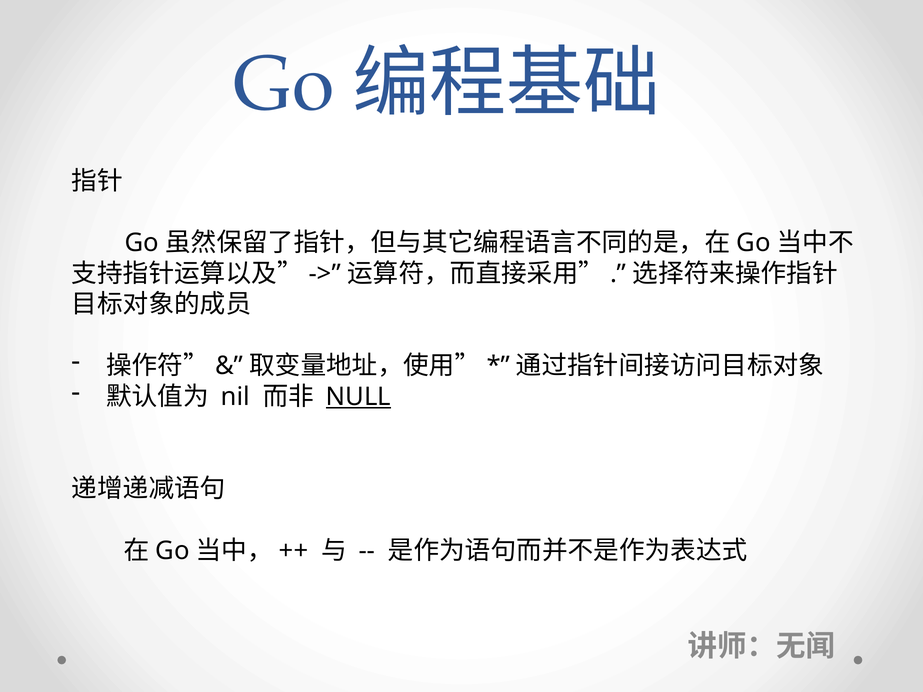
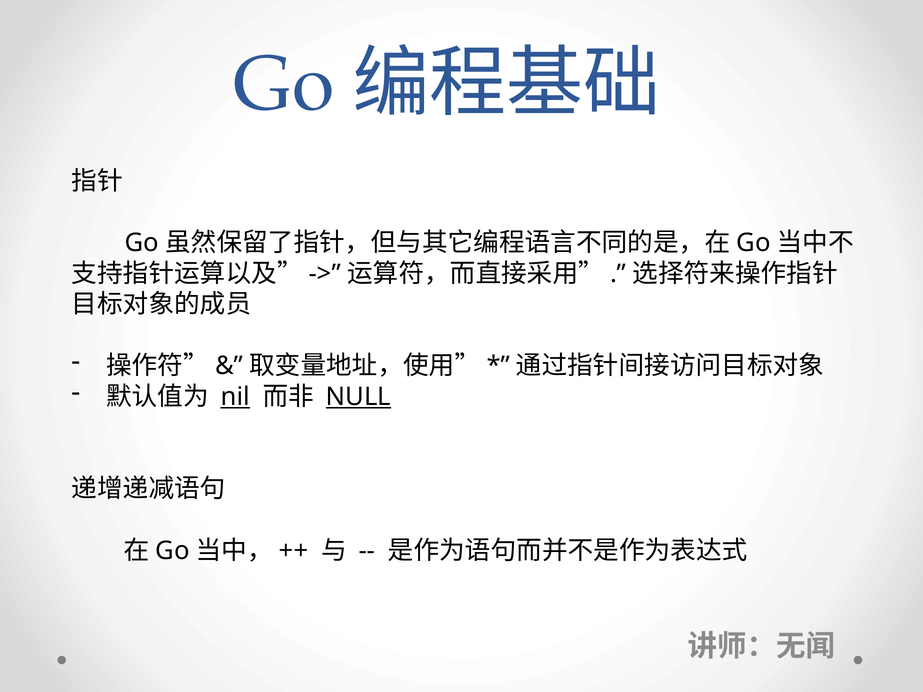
nil underline: none -> present (235, 397)
